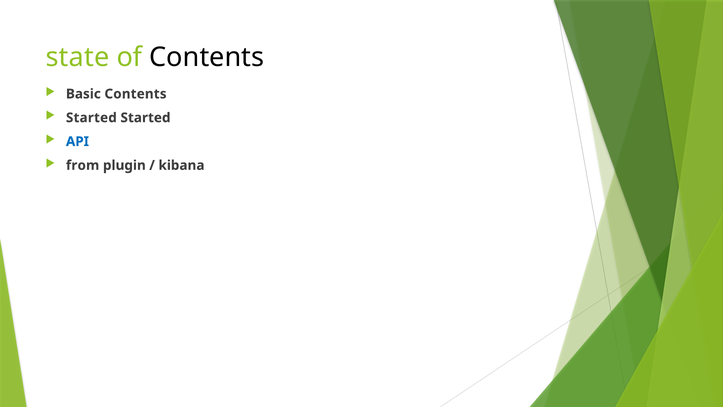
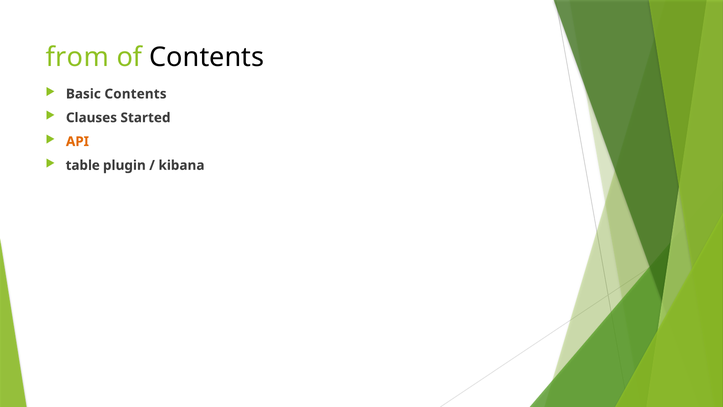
state: state -> from (77, 57)
Started: Started -> Clauses (91, 118)
API colour: blue -> orange (77, 141)
from: from -> table (83, 165)
